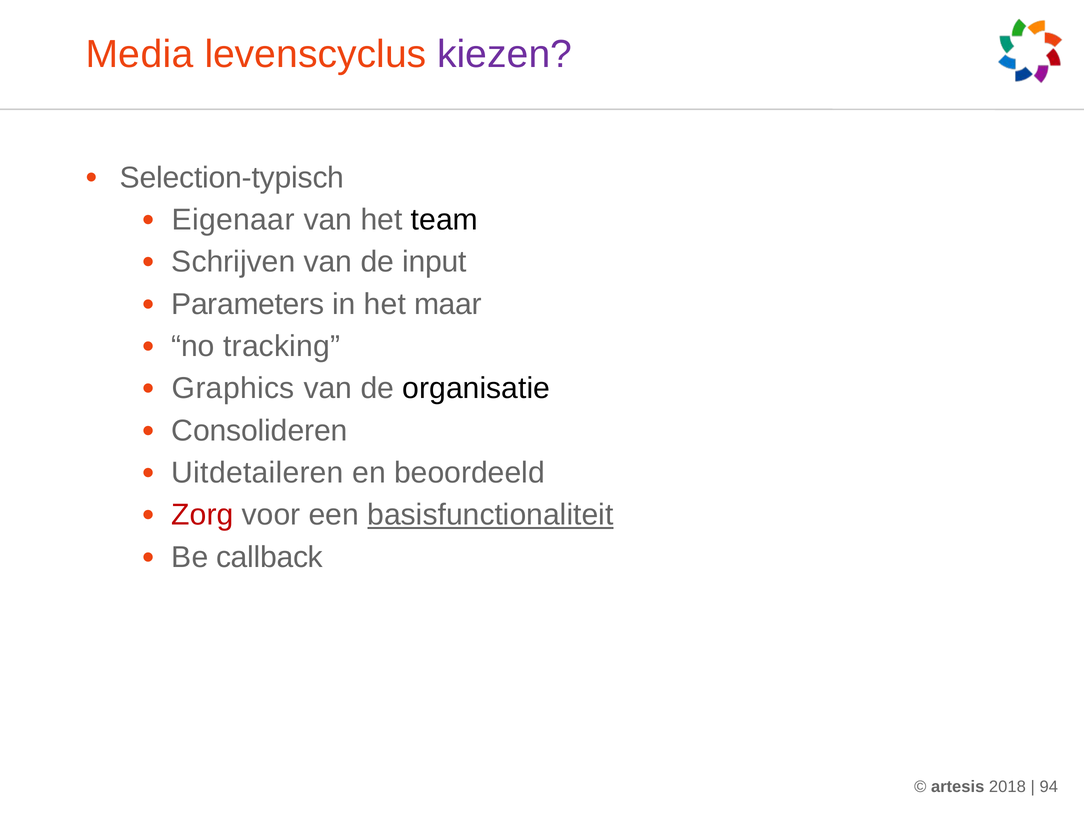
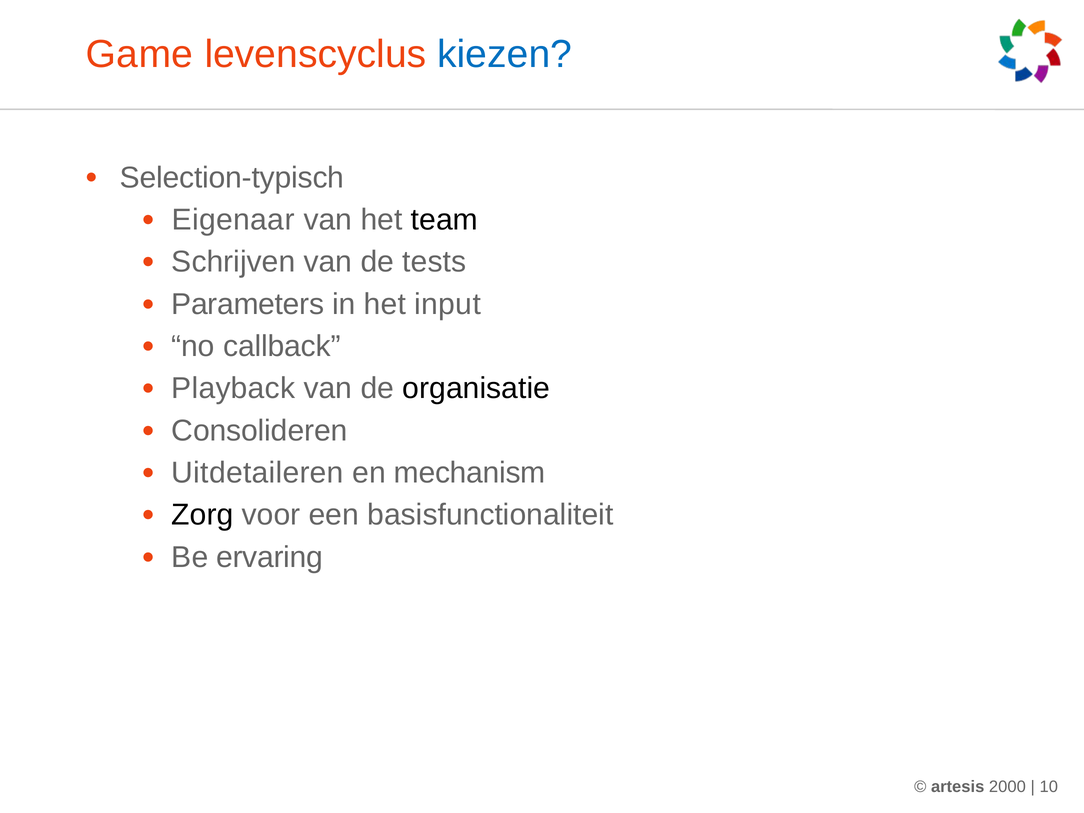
Media: Media -> Game (139, 54)
kiezen colour: purple -> blue (505, 54)
input: input -> tests (434, 262)
maar: maar -> input (448, 304)
tracking: tracking -> callback (282, 346)
Graphics: Graphics -> Playback (233, 389)
beoordeeld: beoordeeld -> mechanism (470, 473)
Zorg colour: red -> black (202, 515)
basisfunctionaliteit underline: present -> none (490, 515)
callback: callback -> ervaring (269, 557)
2018: 2018 -> 2000 (1007, 787)
94: 94 -> 10 (1049, 787)
